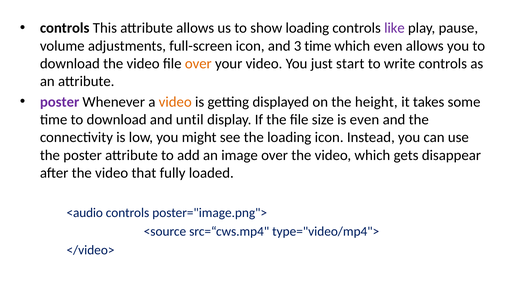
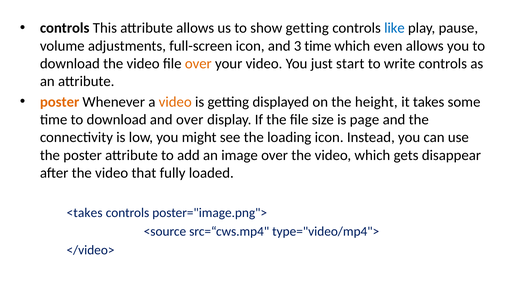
show loading: loading -> getting (307, 28)
like colour: purple -> blue (394, 28)
poster colour: purple -> orange (60, 102)
and until: until -> over (190, 120)
is even: even -> page (364, 120)
<audio: <audio -> <takes (85, 213)
